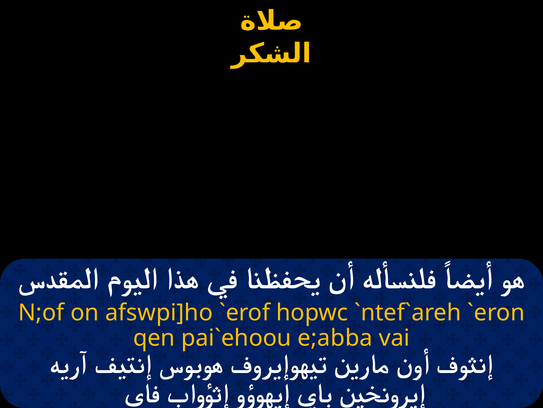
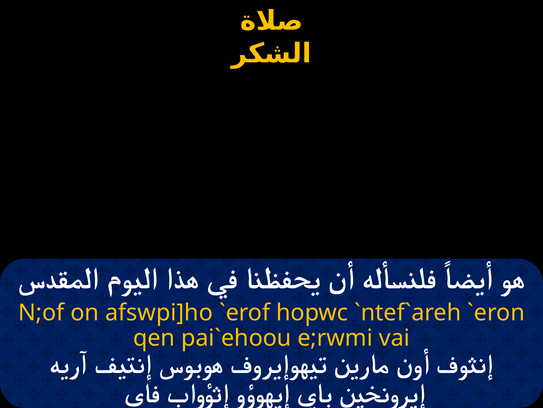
e;abba: e;abba -> e;rwmi (335, 337)
